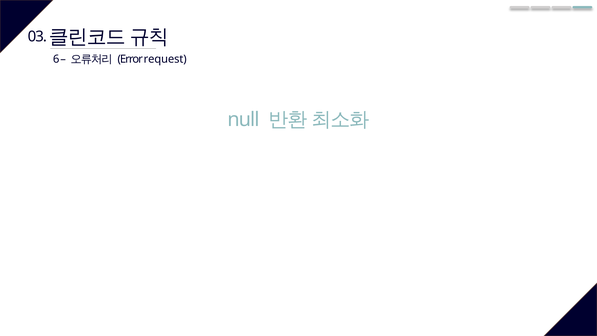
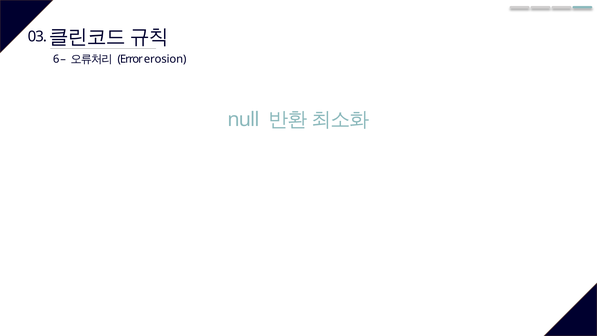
request: request -> erosion (165, 59)
